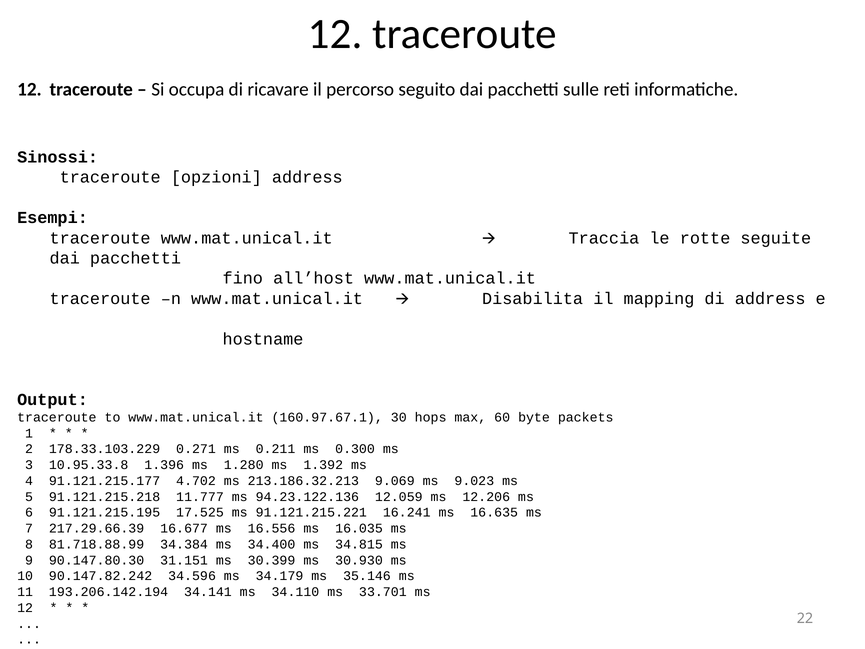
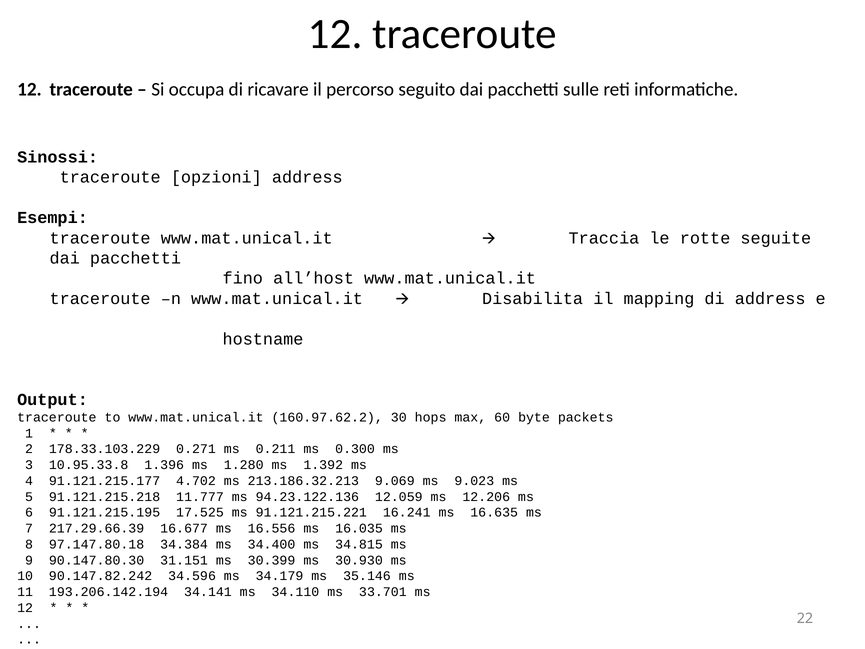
160.97.67.1: 160.97.67.1 -> 160.97.62.2 (327, 417)
81.718.88.99: 81.718.88.99 -> 97.147.80.18 (97, 544)
